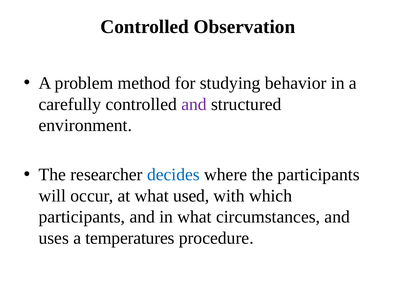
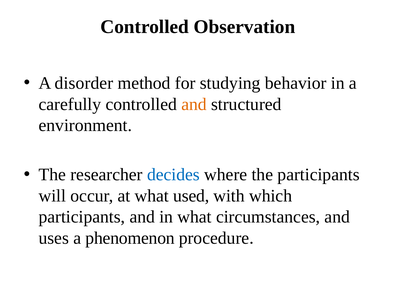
problem: problem -> disorder (84, 83)
and colour: purple -> orange (194, 104)
temperatures: temperatures -> phenomenon (130, 238)
